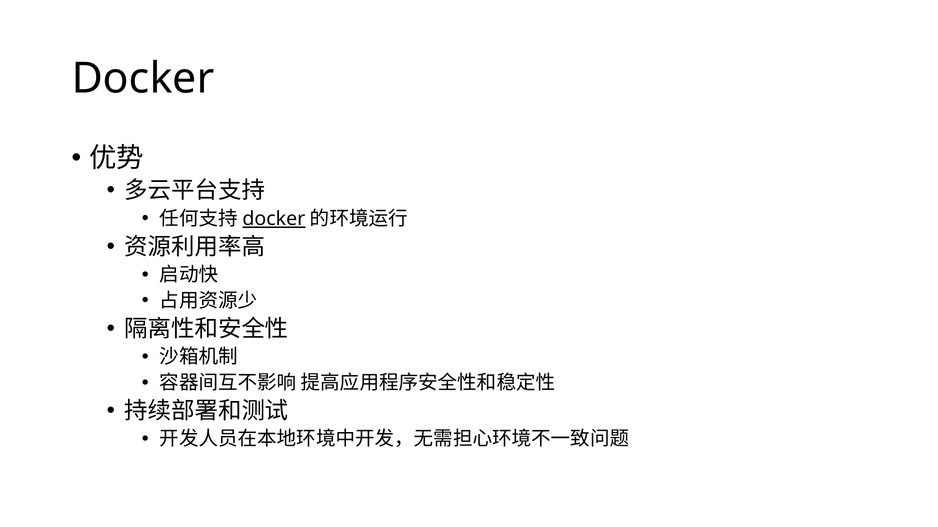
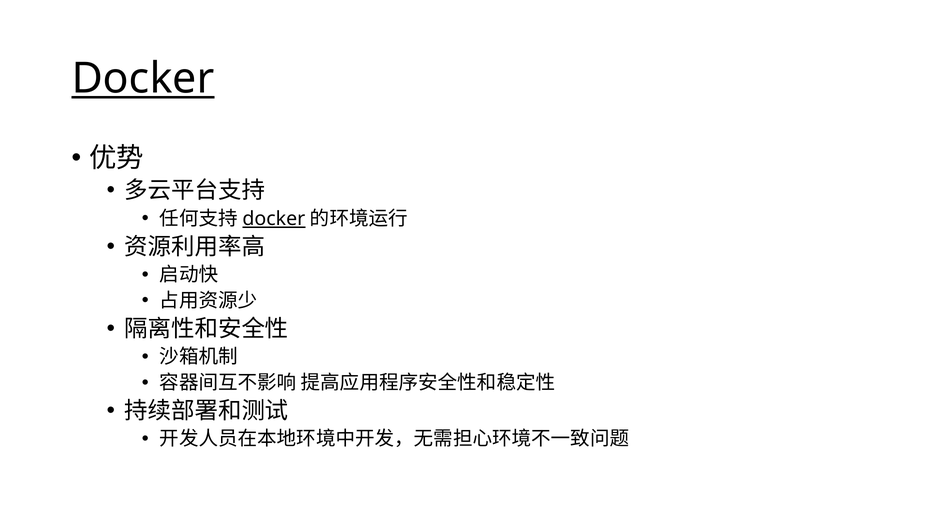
Docker underline: none -> present (143, 79)
